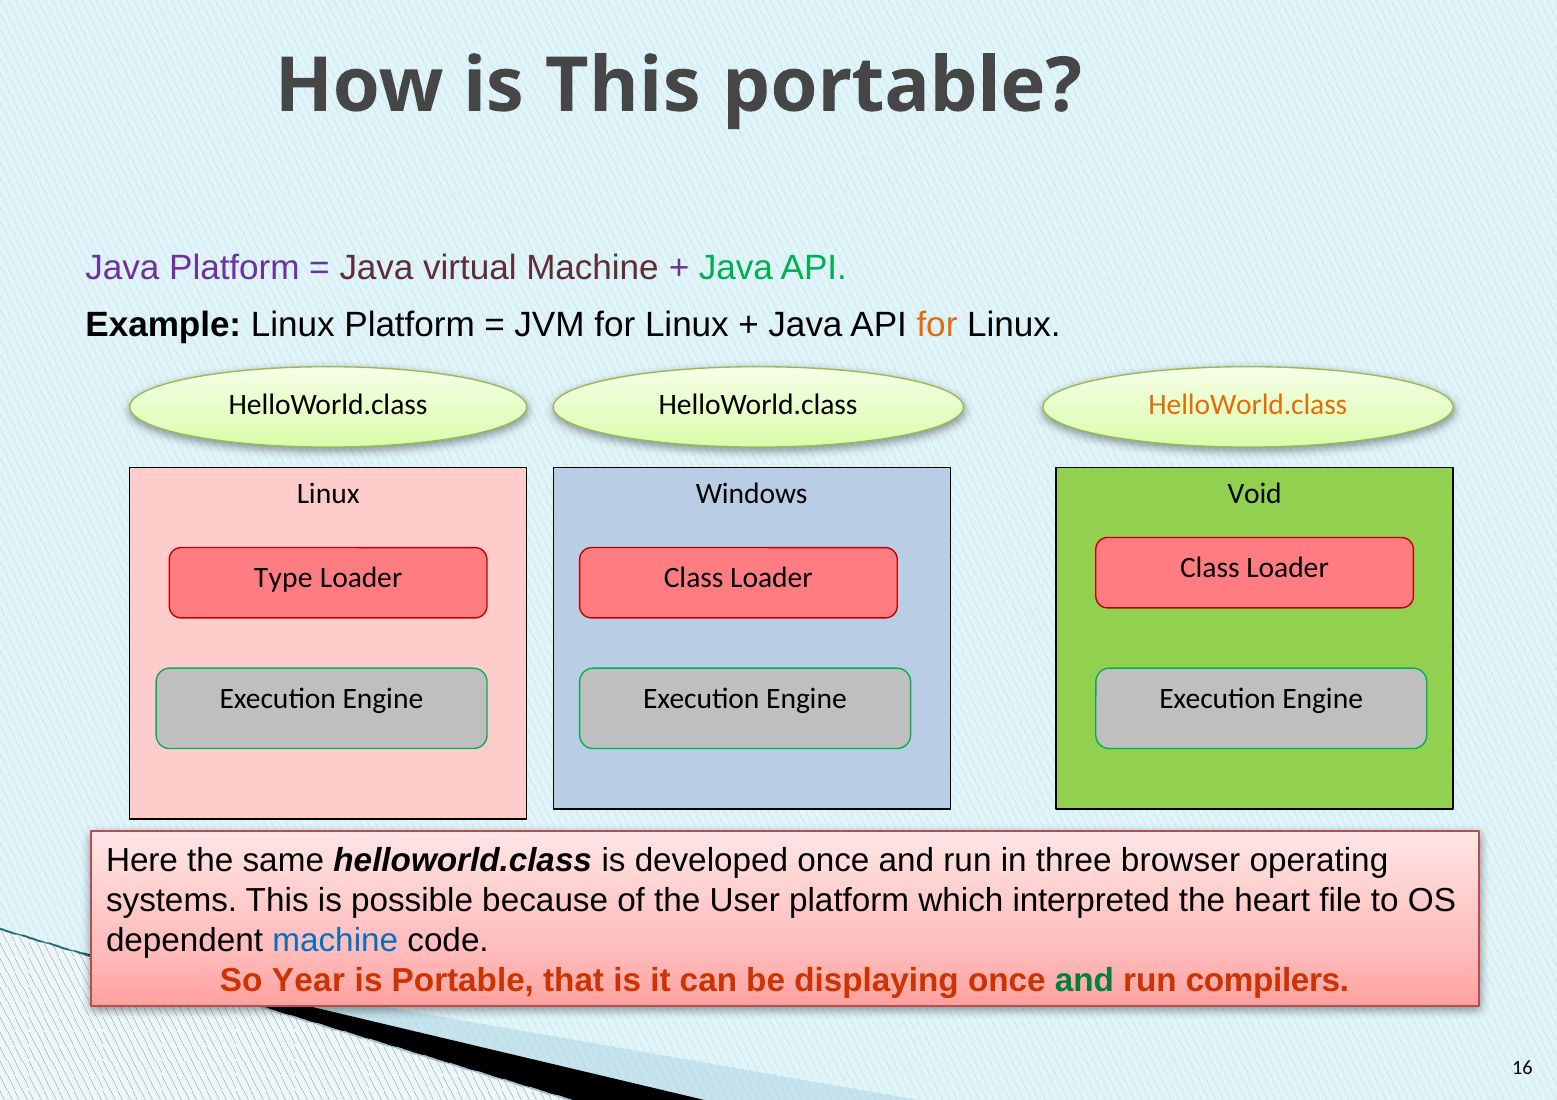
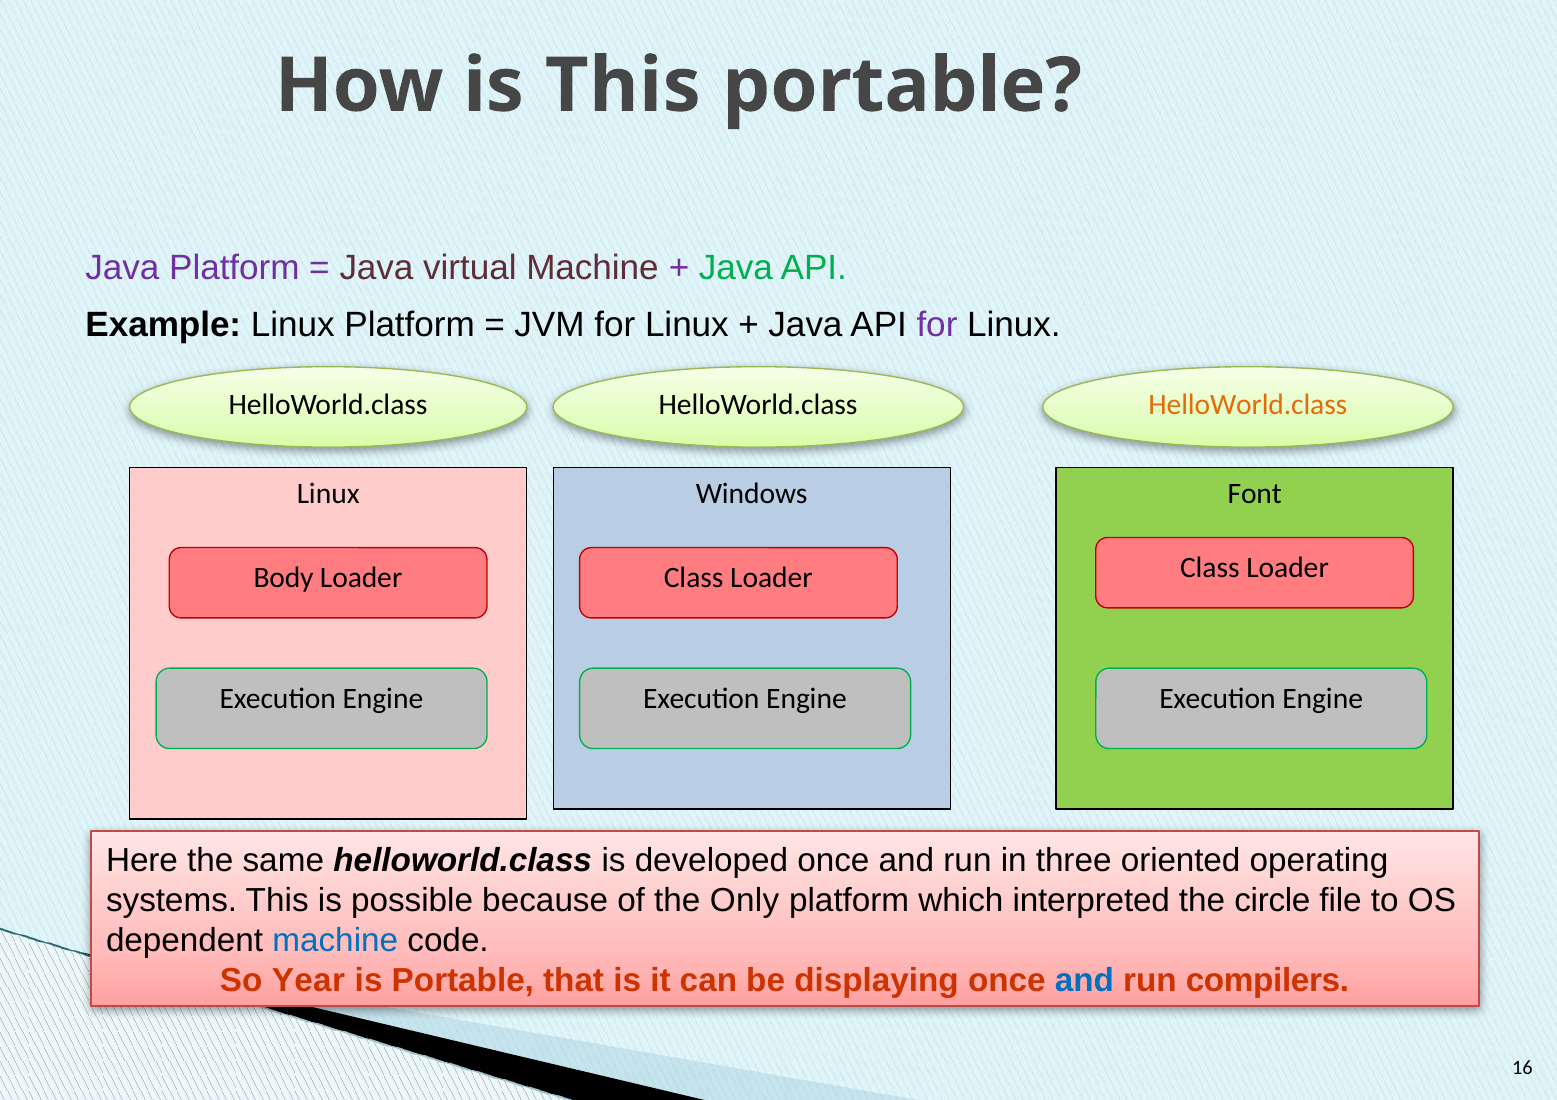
for colour: orange -> purple (937, 325)
Void: Void -> Font (1255, 494)
Type: Type -> Body (284, 578)
browser: browser -> oriented (1181, 861)
User: User -> Only (745, 901)
heart: heart -> circle (1272, 901)
and colour: green -> blue (1084, 981)
